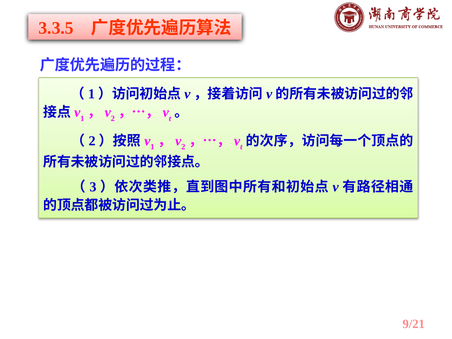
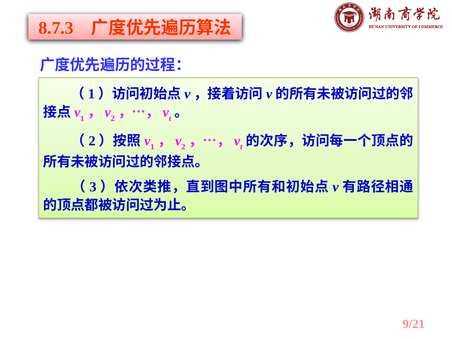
3.3.5: 3.3.5 -> 8.7.3 (56, 28)
